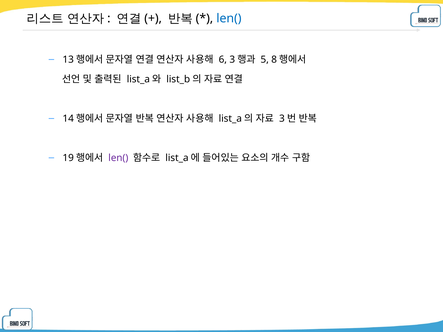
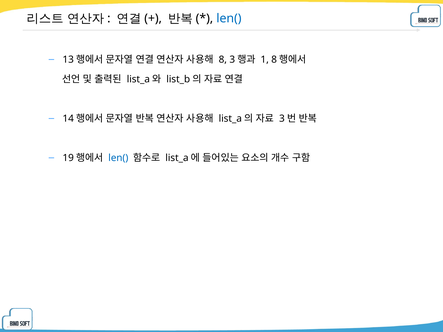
6: 6 -> 8 (223, 60)
5: 5 -> 1 (265, 60)
len( colour: purple -> blue (118, 158)
